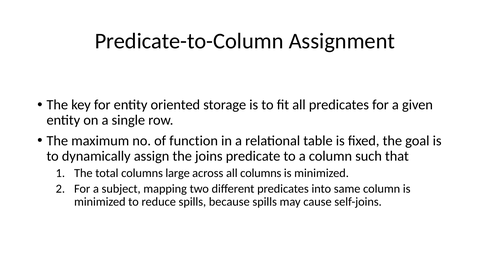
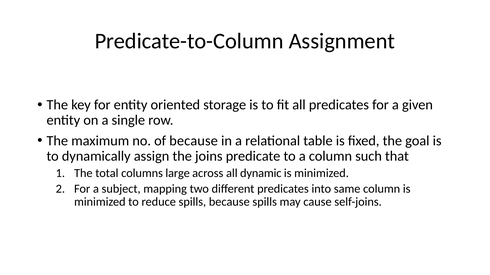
of function: function -> because (194, 141)
all columns: columns -> dynamic (261, 173)
